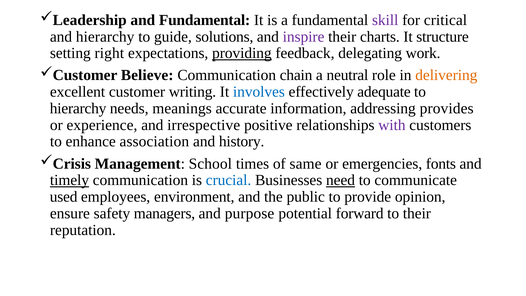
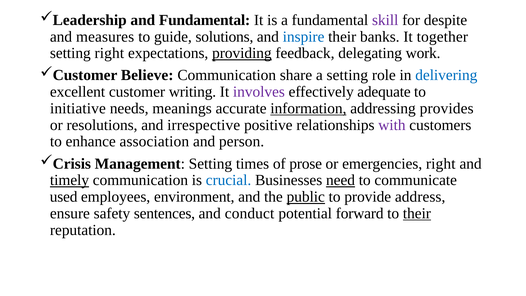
critical: critical -> despite (446, 20)
and hierarchy: hierarchy -> measures (105, 37)
inspire colour: purple -> blue (304, 37)
charts: charts -> banks (380, 37)
structure: structure -> together (442, 37)
chain: chain -> share (296, 75)
a neutral: neutral -> setting (347, 75)
delivering colour: orange -> blue (446, 75)
involves colour: blue -> purple (259, 92)
hierarchy: hierarchy -> initiative (78, 108)
information underline: none -> present (308, 108)
experience: experience -> resolutions (102, 125)
history: history -> person (242, 142)
Management School: School -> Setting (210, 164)
same: same -> prose (306, 164)
emergencies fonts: fonts -> right (441, 164)
public underline: none -> present (306, 197)
opinion: opinion -> address (420, 197)
managers: managers -> sentences (164, 213)
purpose: purpose -> conduct (250, 213)
their underline: none -> present (417, 213)
